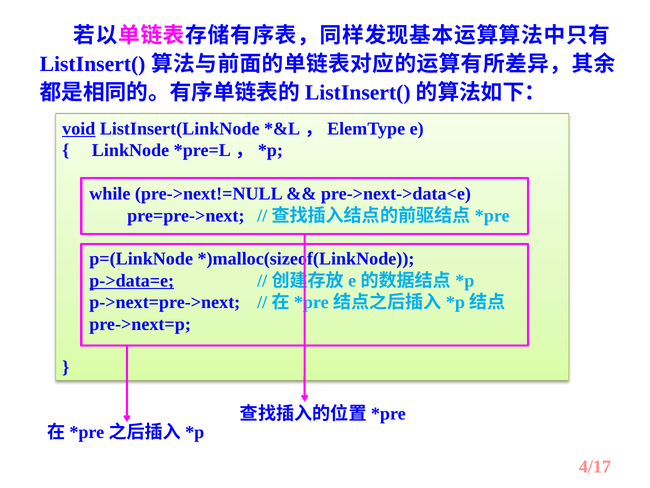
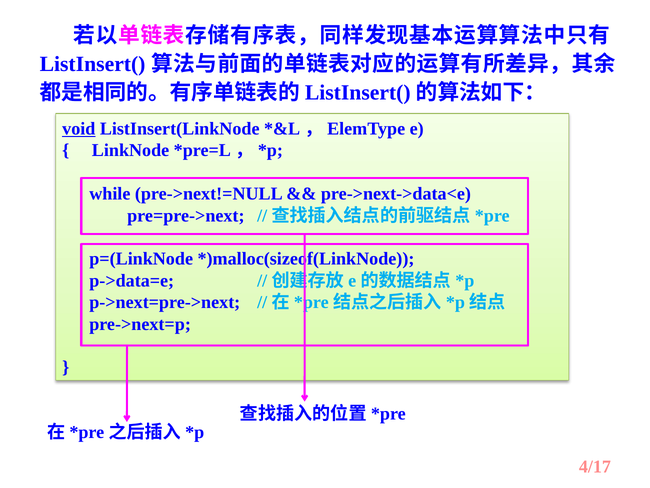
p->data=e underline: present -> none (132, 280)
